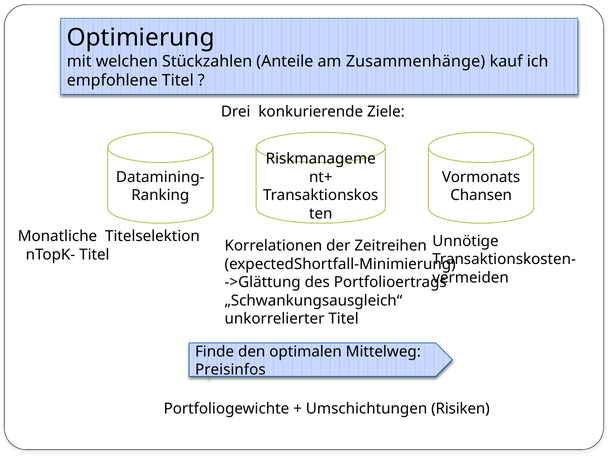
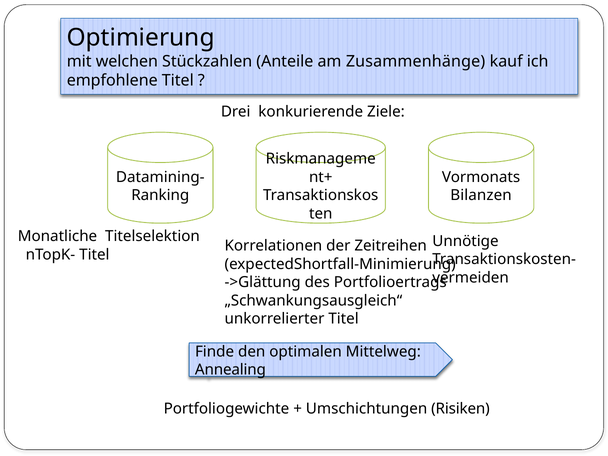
Chansen: Chansen -> Bilanzen (481, 195)
Preisinfos: Preisinfos -> Annealing (230, 370)
